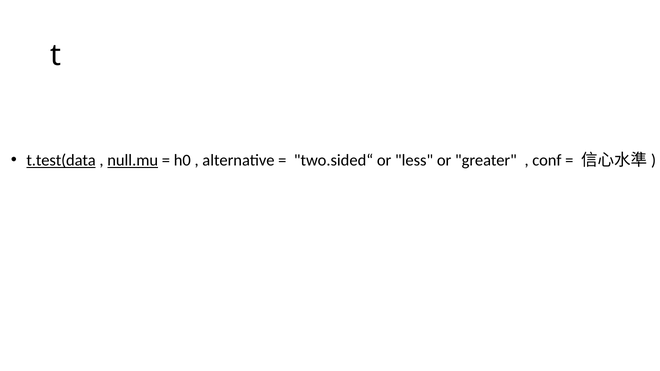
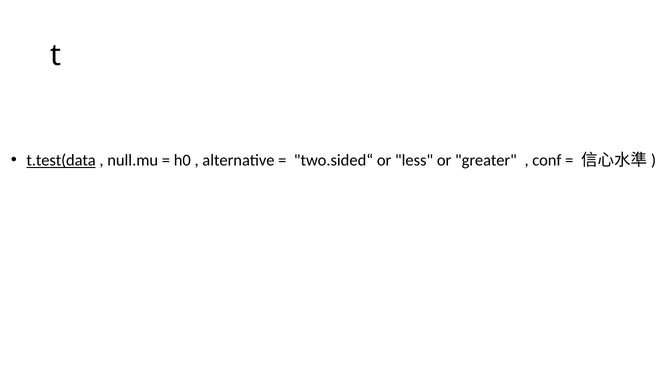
null.mu underline: present -> none (133, 161)
